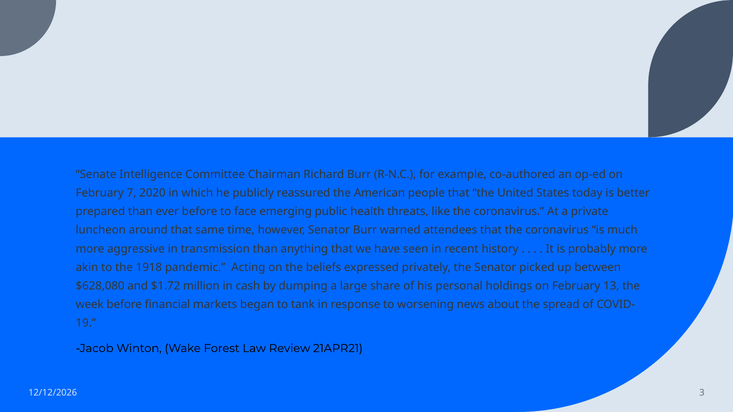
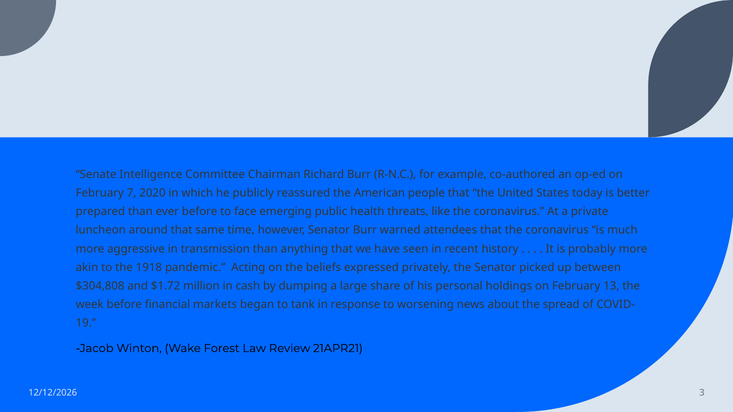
$628,080: $628,080 -> $304,808 (100, 286)
